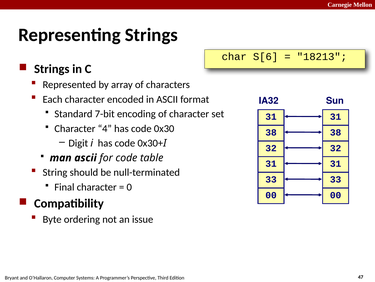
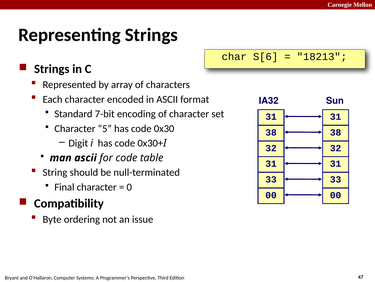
4: 4 -> 5 (105, 128)
